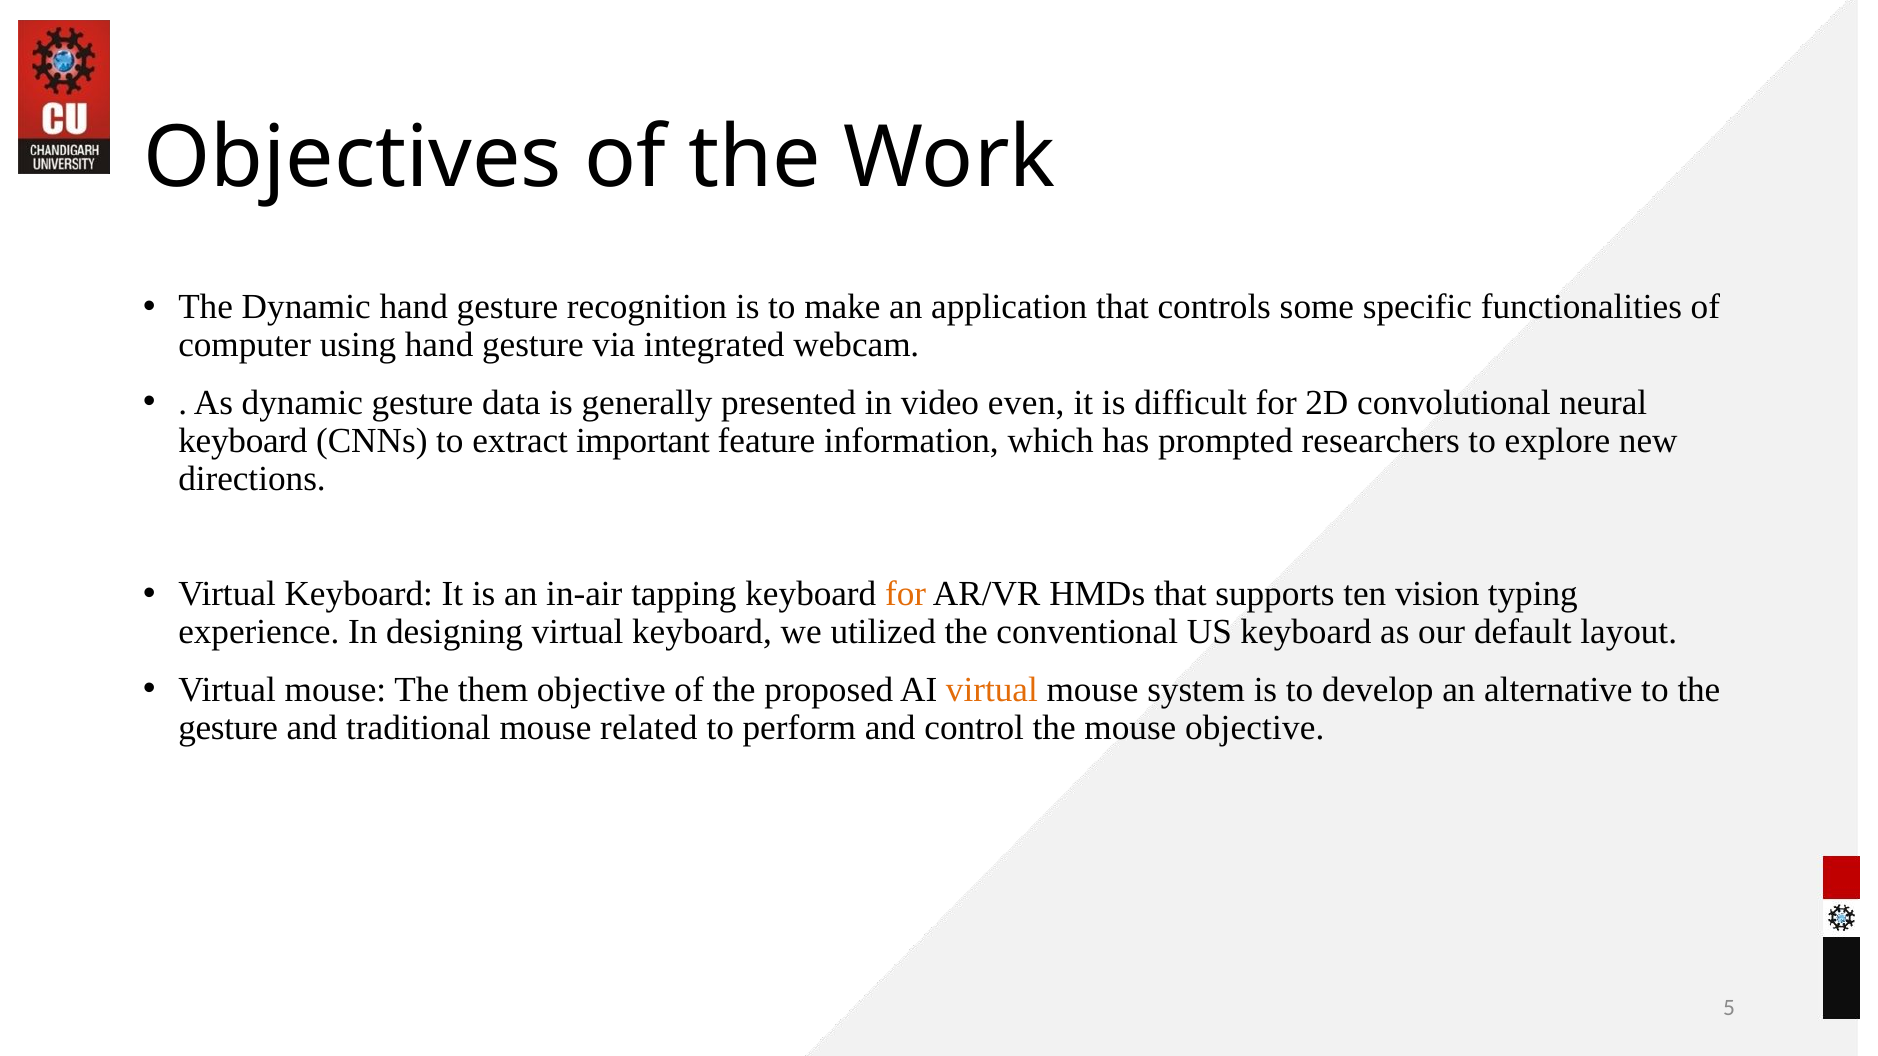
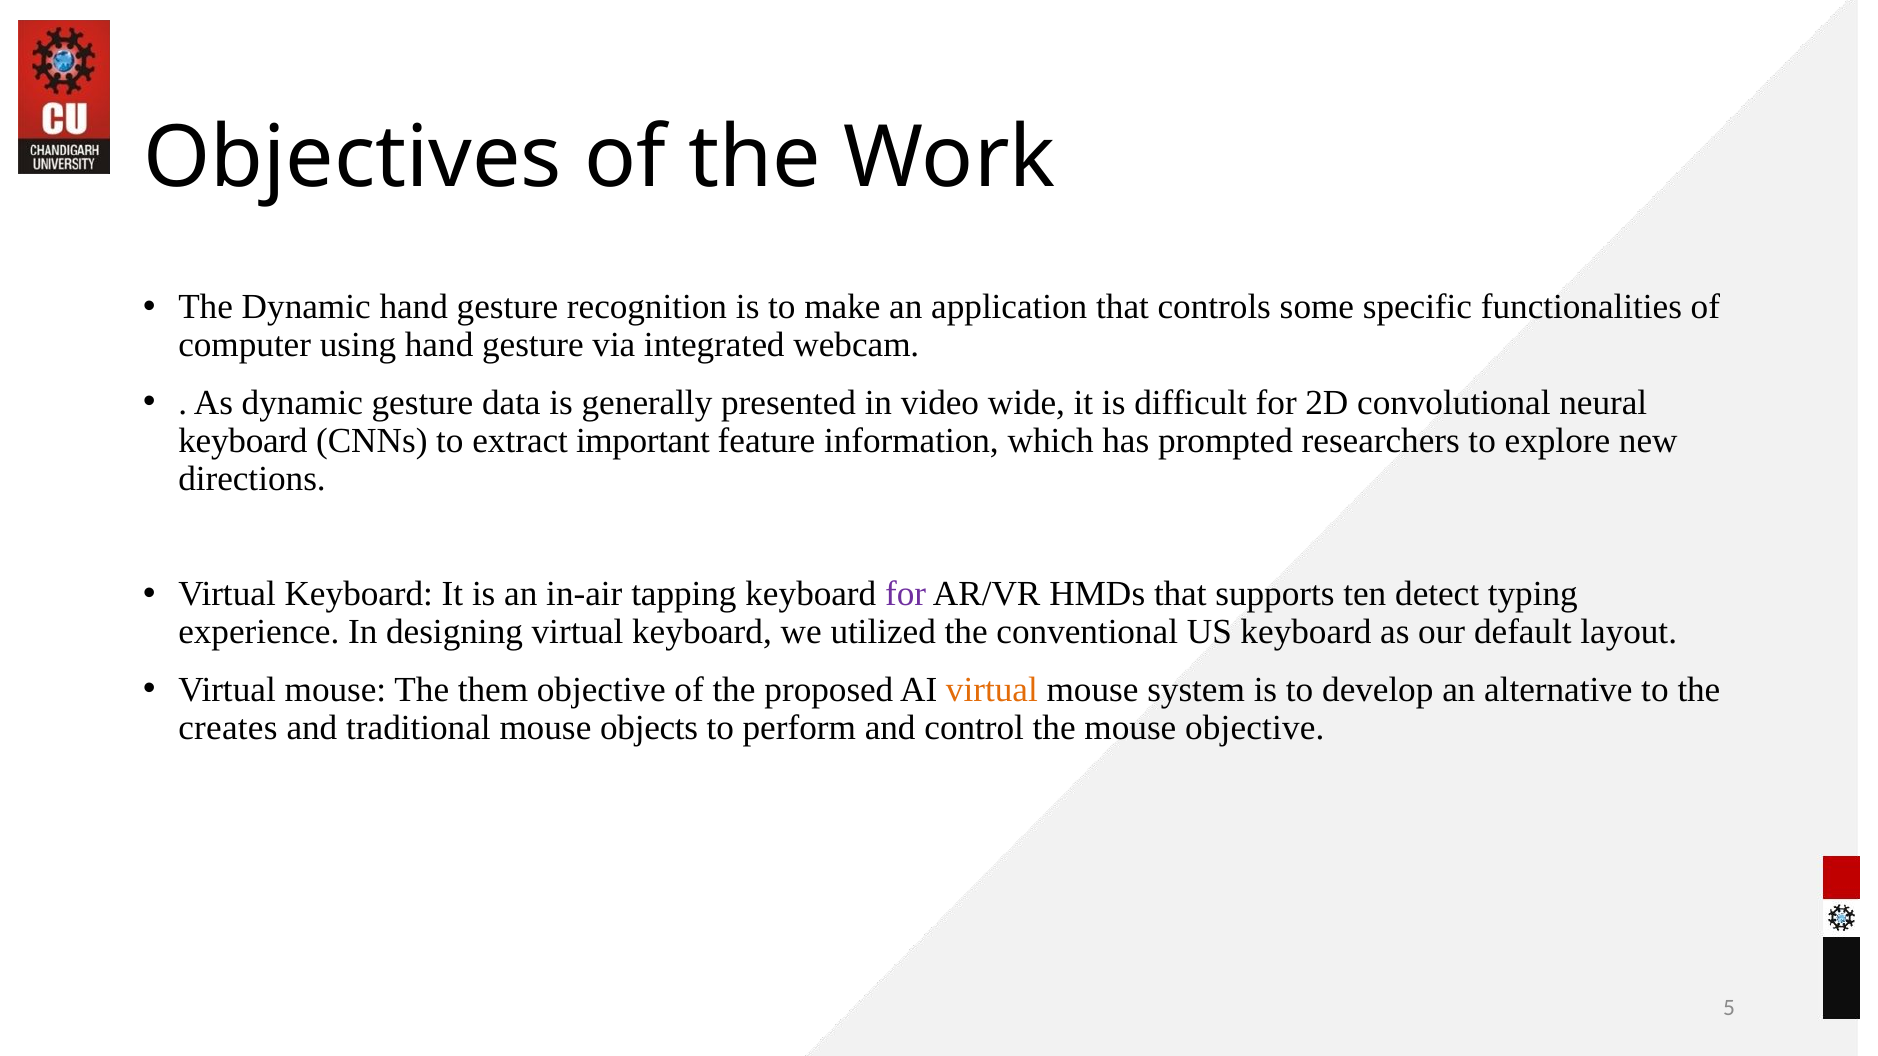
even: even -> wide (1026, 403)
for colour: orange -> purple (906, 594)
vision: vision -> detect (1437, 594)
gesture: gesture -> creates (228, 728)
related: related -> objects (649, 728)
